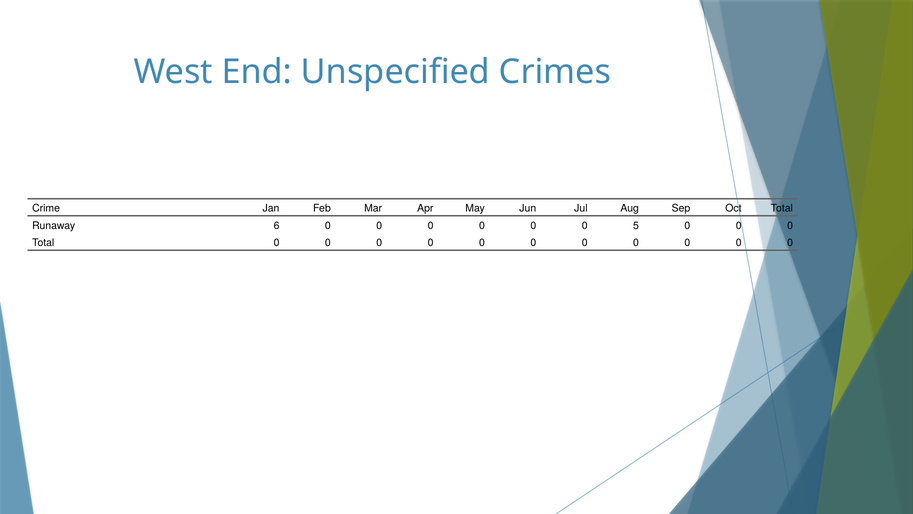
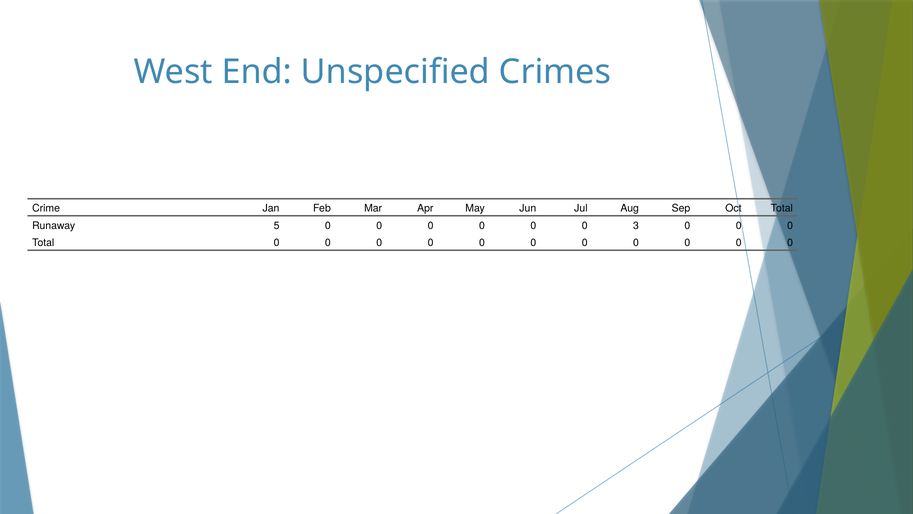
6: 6 -> 5 (277, 225)
5: 5 -> 3 (636, 225)
